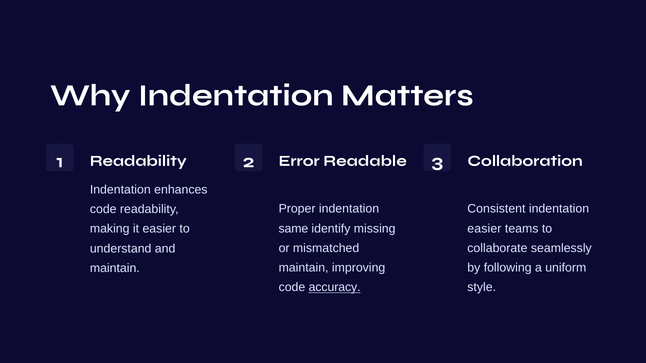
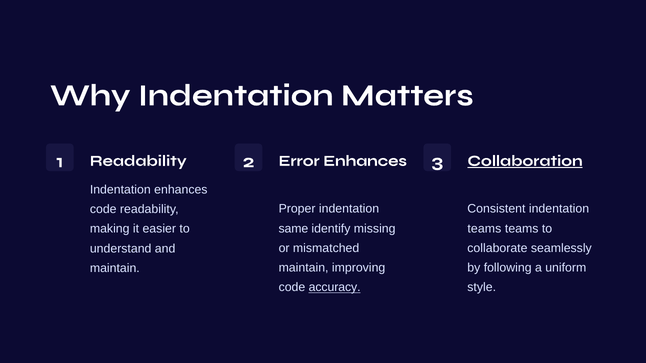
Error Readable: Readable -> Enhances (365, 161)
Collaboration underline: none -> present (525, 161)
easier: easier -> teams (484, 229)
